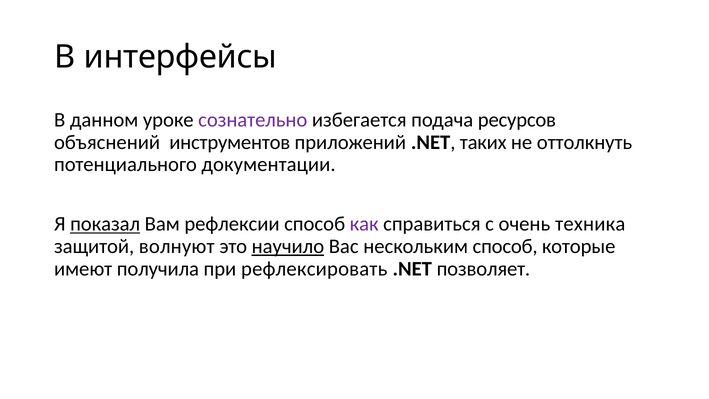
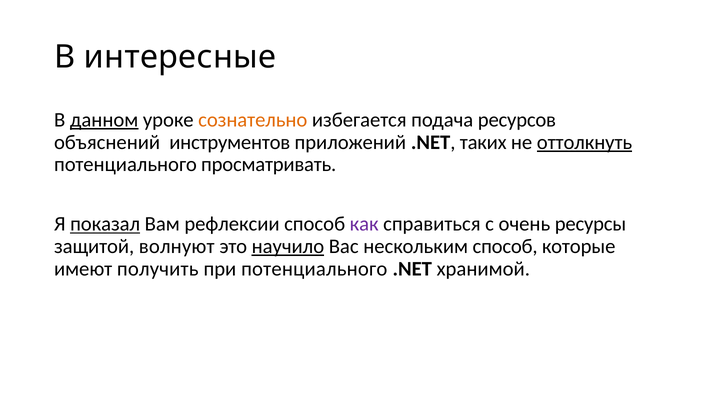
интерфейсы: интерфейсы -> интересные (180, 57)
данном underline: none -> present (104, 120)
сознательно colour: purple -> orange (253, 120)
оттолкнуть underline: none -> present (584, 142)
документации: документации -> просматривать (269, 165)
техника: техника -> ресурсы (590, 224)
получила: получила -> получить (158, 269)
при рефлексировать: рефлексировать -> потенциального (314, 269)
позволяет: позволяет -> хранимой (483, 269)
